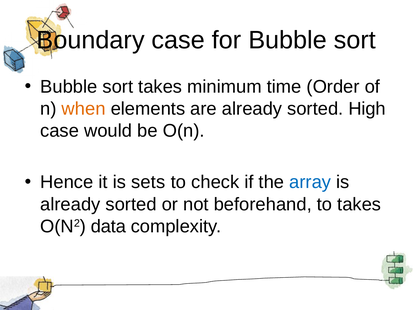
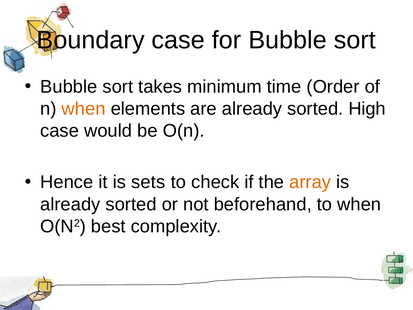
array colour: blue -> orange (310, 182)
to takes: takes -> when (359, 204)
data: data -> best (108, 226)
